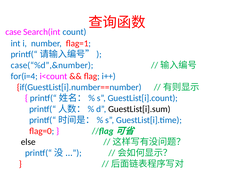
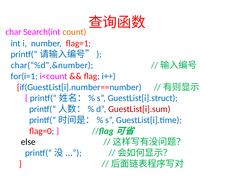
case: case -> char (13, 32)
count colour: blue -> orange (74, 32)
case(“%d”,&number: case(“%d”,&number -> char(“%d”,&number (52, 65)
for(i=4: for(i=4 -> for(i=1 (24, 76)
GuestList[i].count: GuestList[i].count -> GuestList[i].struct (143, 98)
GuestList[i].sum colour: black -> red (139, 109)
